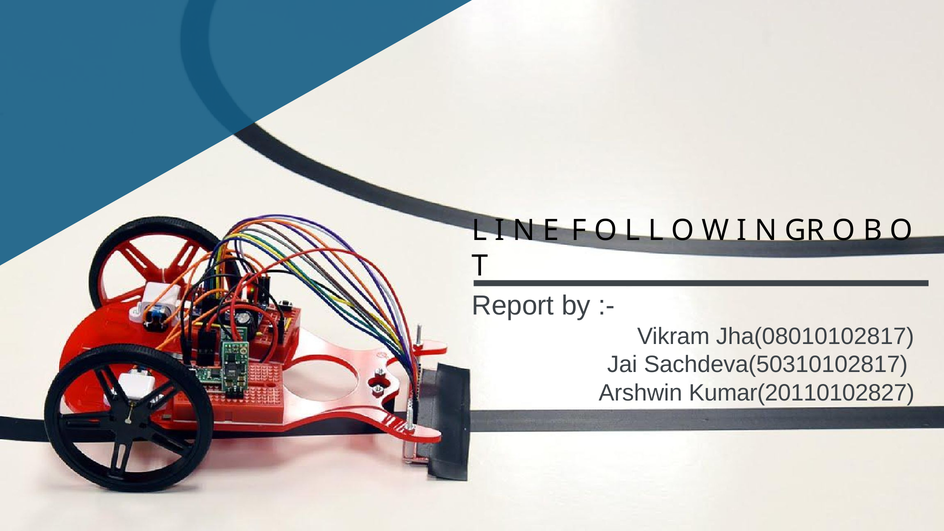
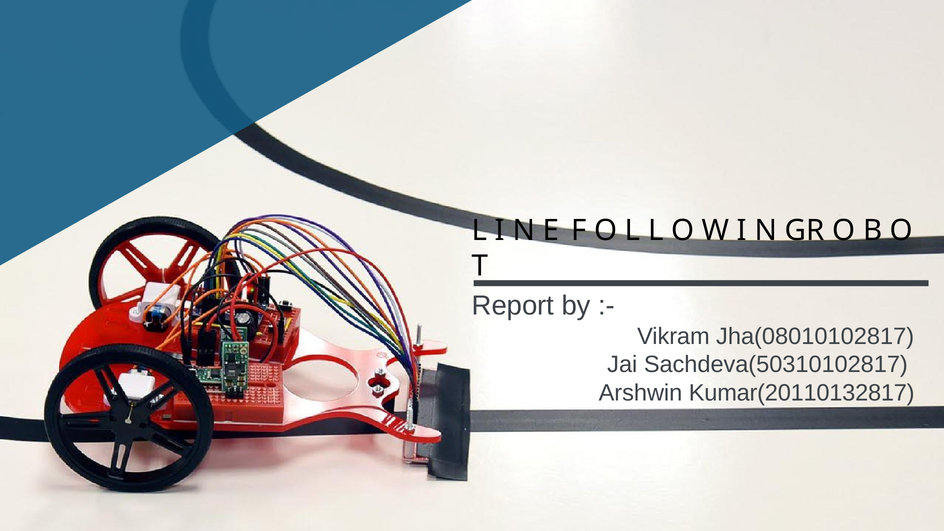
Kumar(20110102827: Kumar(20110102827 -> Kumar(20110132817 (802, 393)
